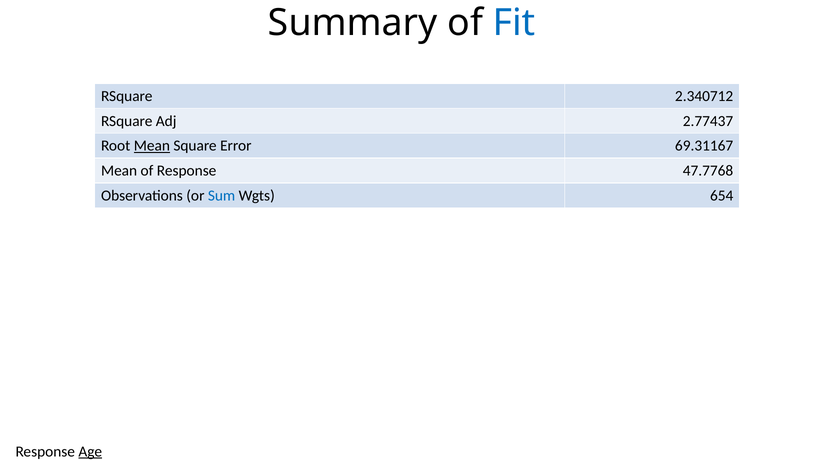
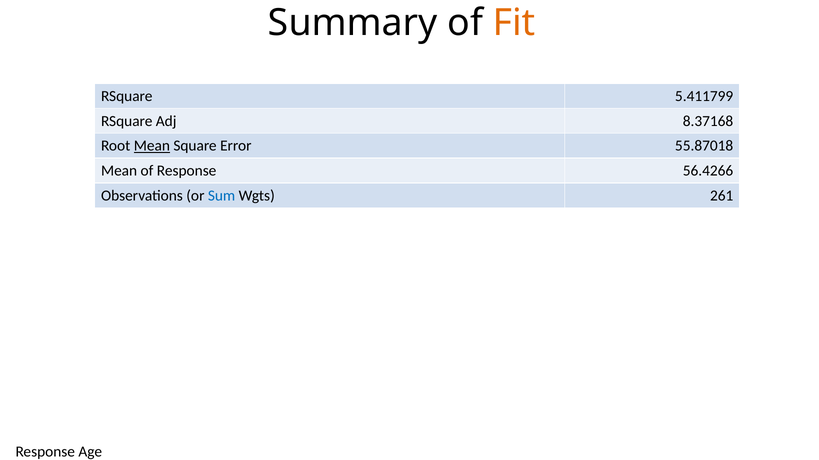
Fit colour: blue -> orange (514, 23)
2.340712: 2.340712 -> 5.411799 (704, 96)
2.77437: 2.77437 -> 8.37168 (708, 121)
69.31167: 69.31167 -> 55.87018 (704, 146)
47.7768: 47.7768 -> 56.4266 (708, 171)
654: 654 -> 261 (722, 196)
Age underline: present -> none (90, 452)
